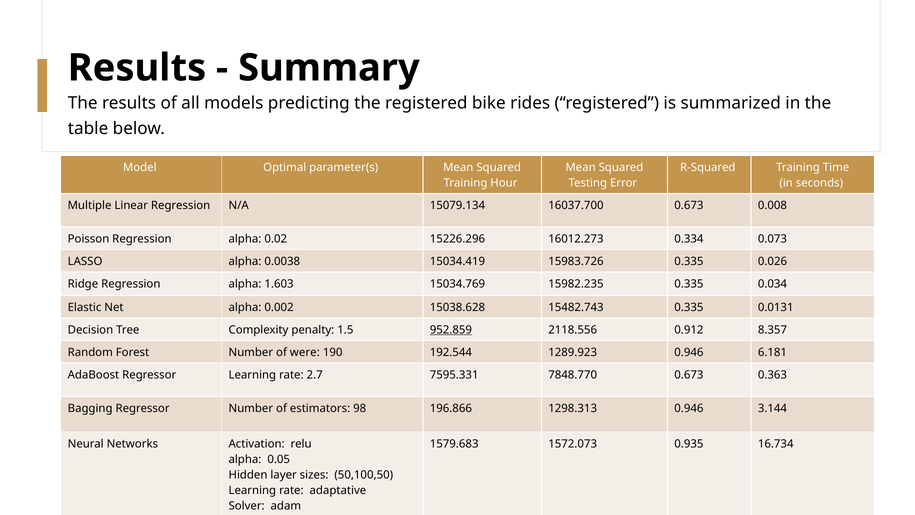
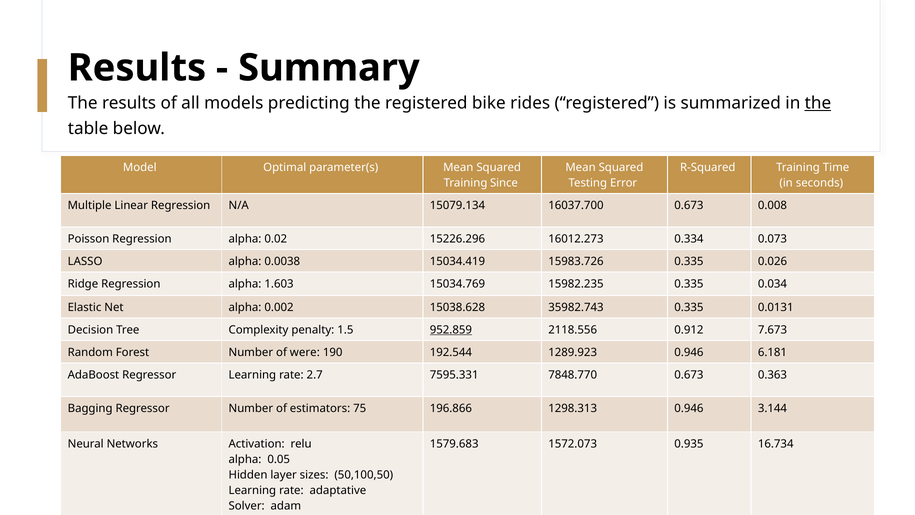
the underline: none -> present (818, 103)
Hour: Hour -> Since (504, 183)
15482.743: 15482.743 -> 35982.743 (576, 307)
8.357: 8.357 -> 7.673 (772, 330)
98: 98 -> 75 (360, 408)
